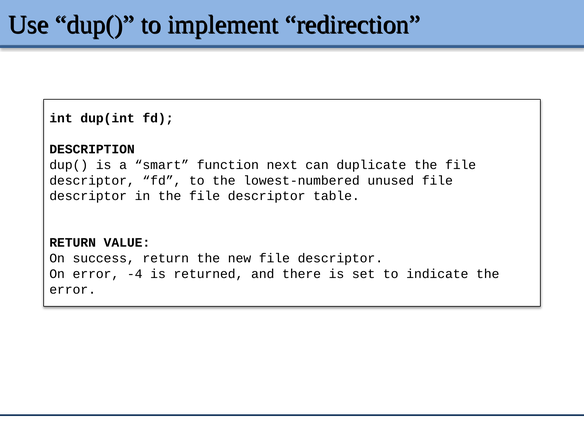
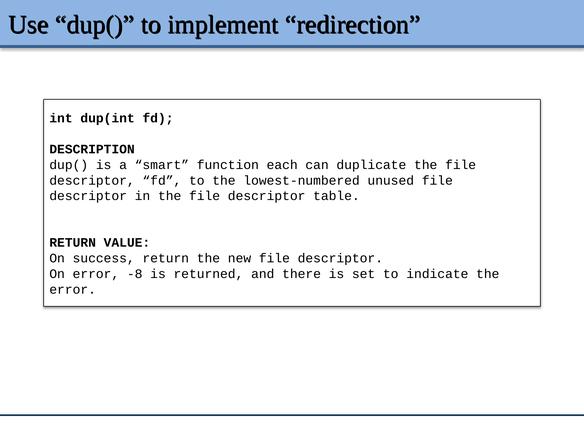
next: next -> each (282, 165)
-4: -4 -> -8 (135, 274)
